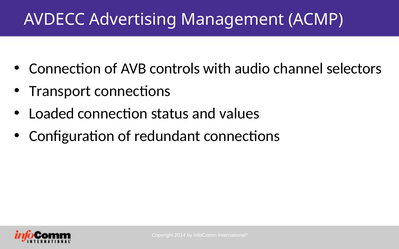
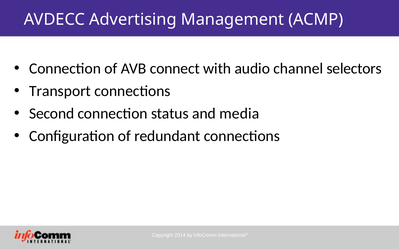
controls: controls -> connect (175, 69)
Loaded: Loaded -> Second (52, 114)
values: values -> media (239, 114)
